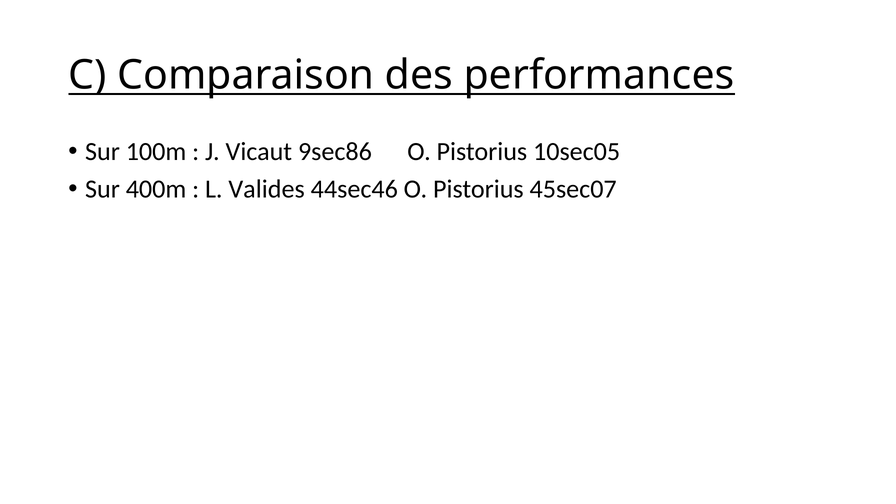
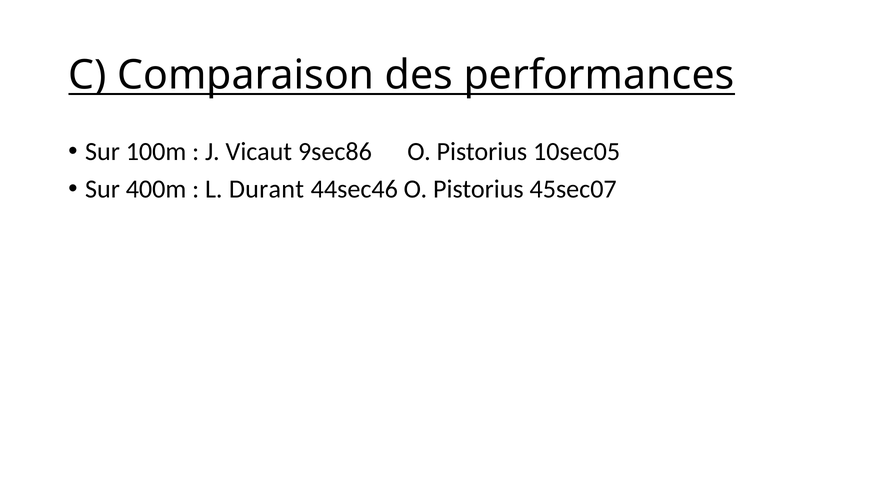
Valides: Valides -> Durant (266, 189)
